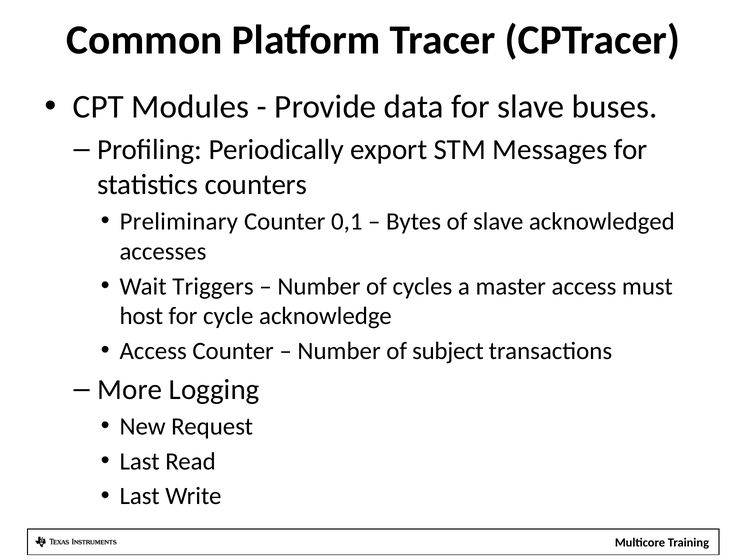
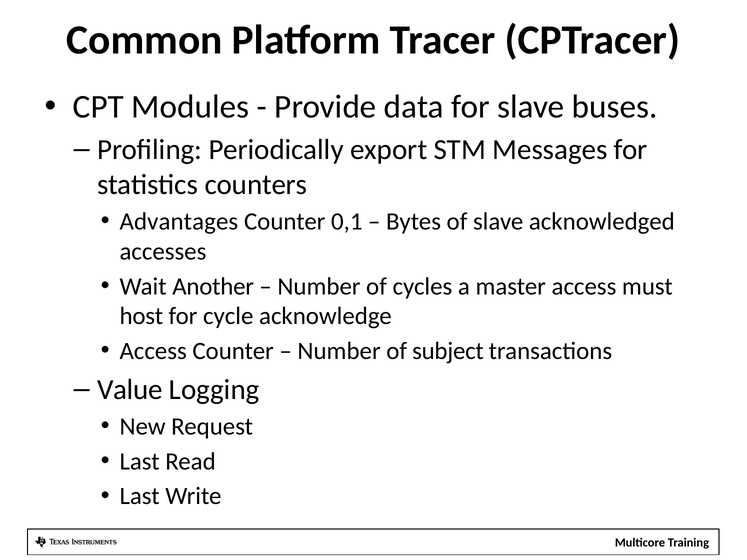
Preliminary: Preliminary -> Advantages (179, 222)
Triggers: Triggers -> Another (213, 286)
More: More -> Value (130, 390)
